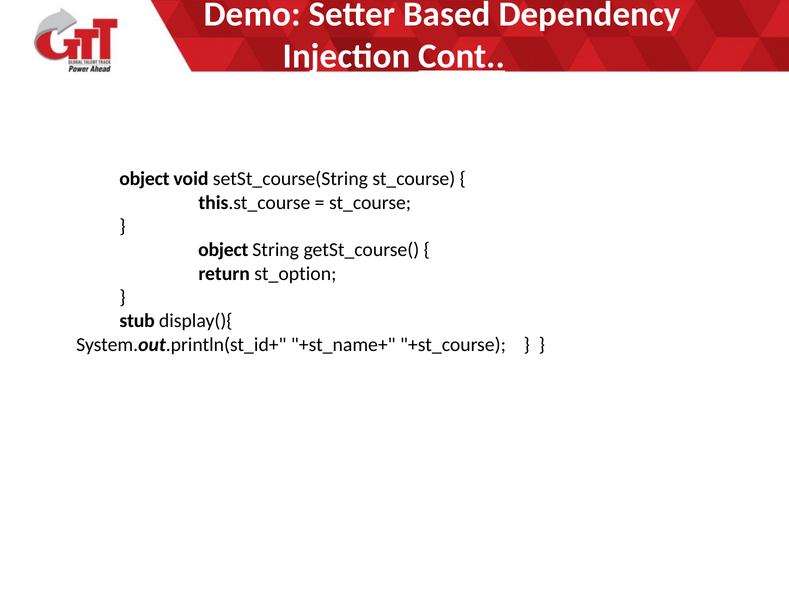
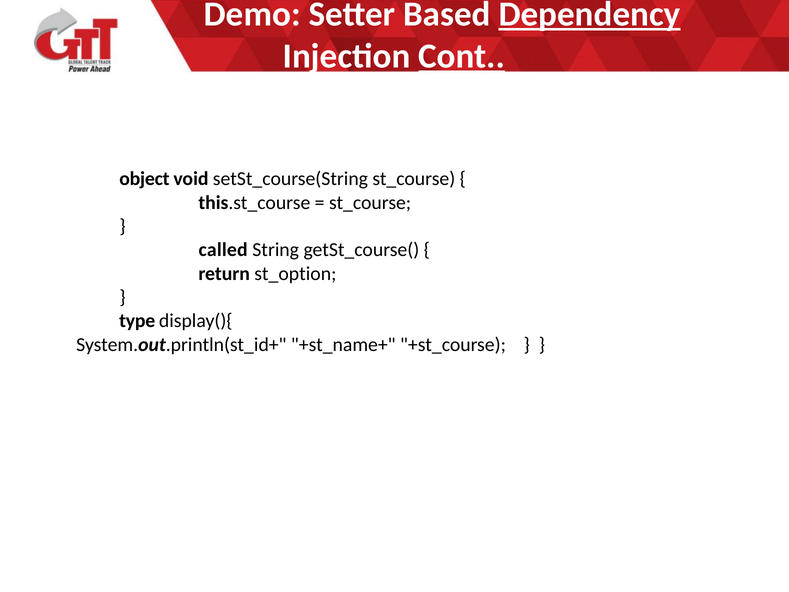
Dependency underline: none -> present (589, 14)
object: object -> called (223, 250)
stub: stub -> type (137, 321)
